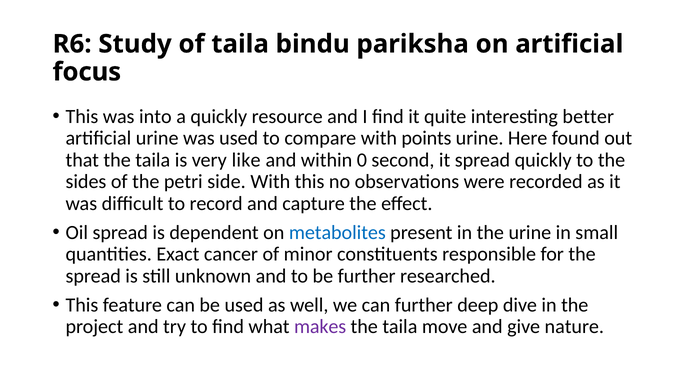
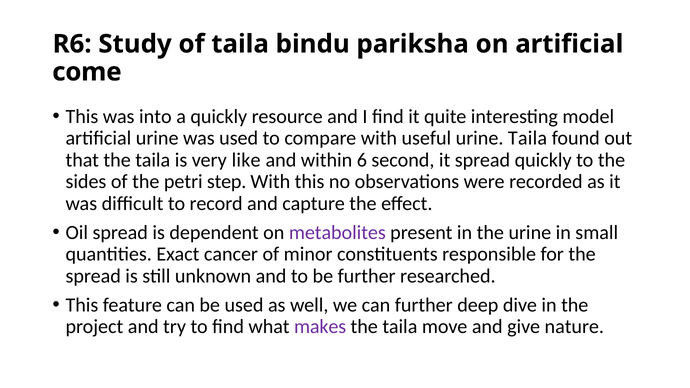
focus: focus -> come (87, 72)
better: better -> model (588, 117)
points: points -> useful (426, 138)
urine Here: Here -> Taila (528, 138)
0: 0 -> 6 (362, 160)
side: side -> step (227, 182)
metabolites colour: blue -> purple (337, 233)
